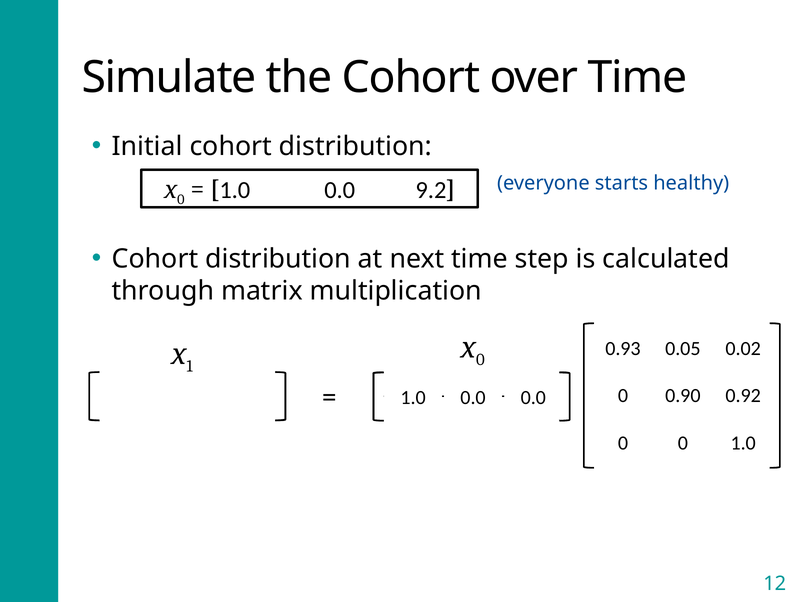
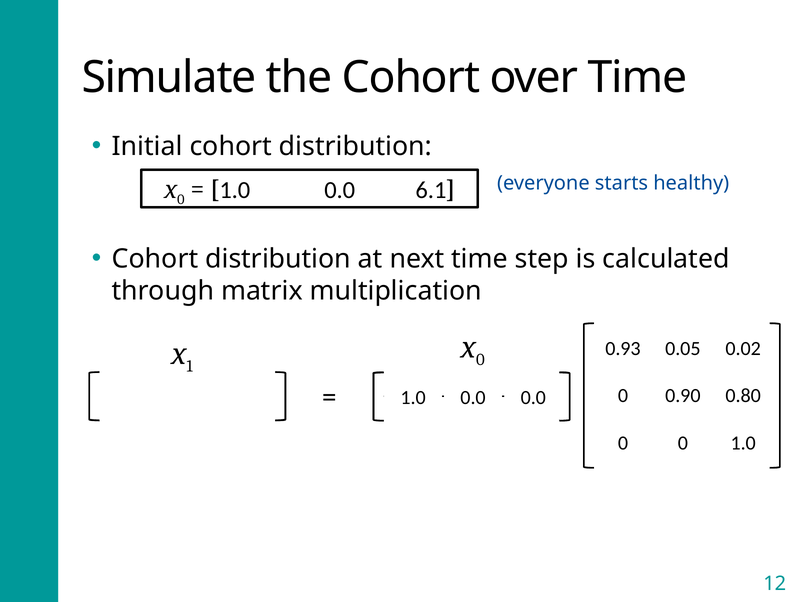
9.2: 9.2 -> 6.1 (431, 190)
0.92: 0.92 -> 0.80 (743, 395)
